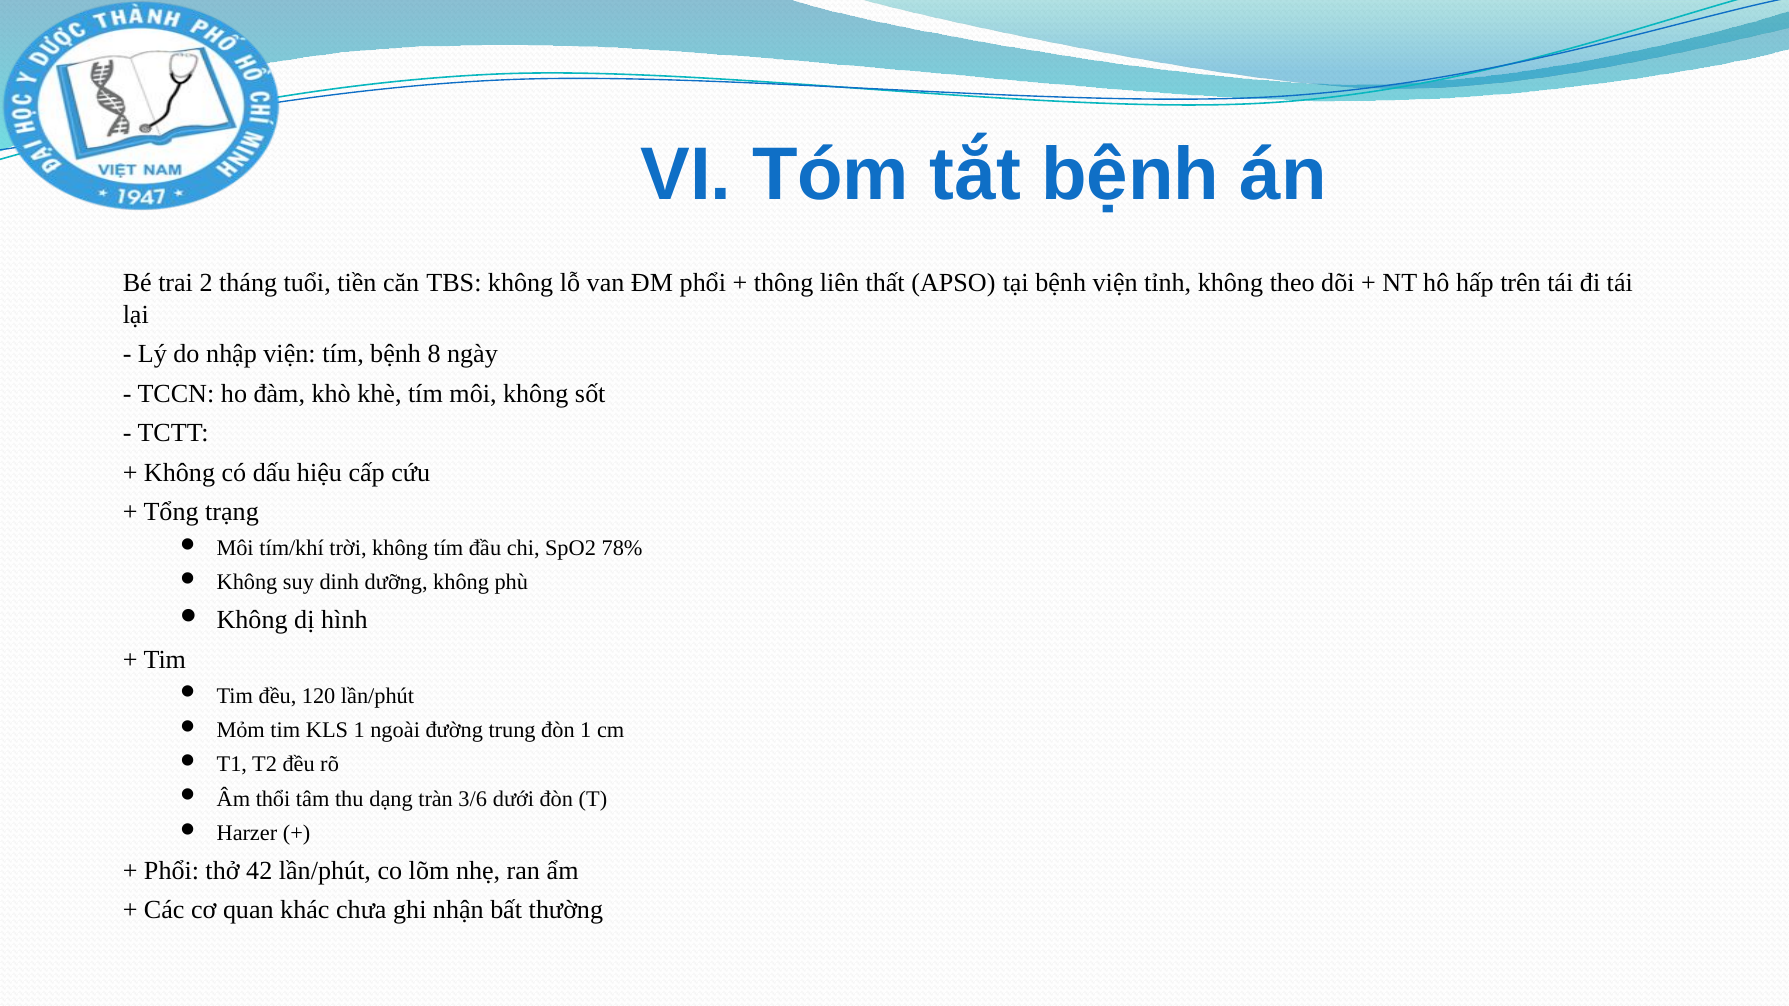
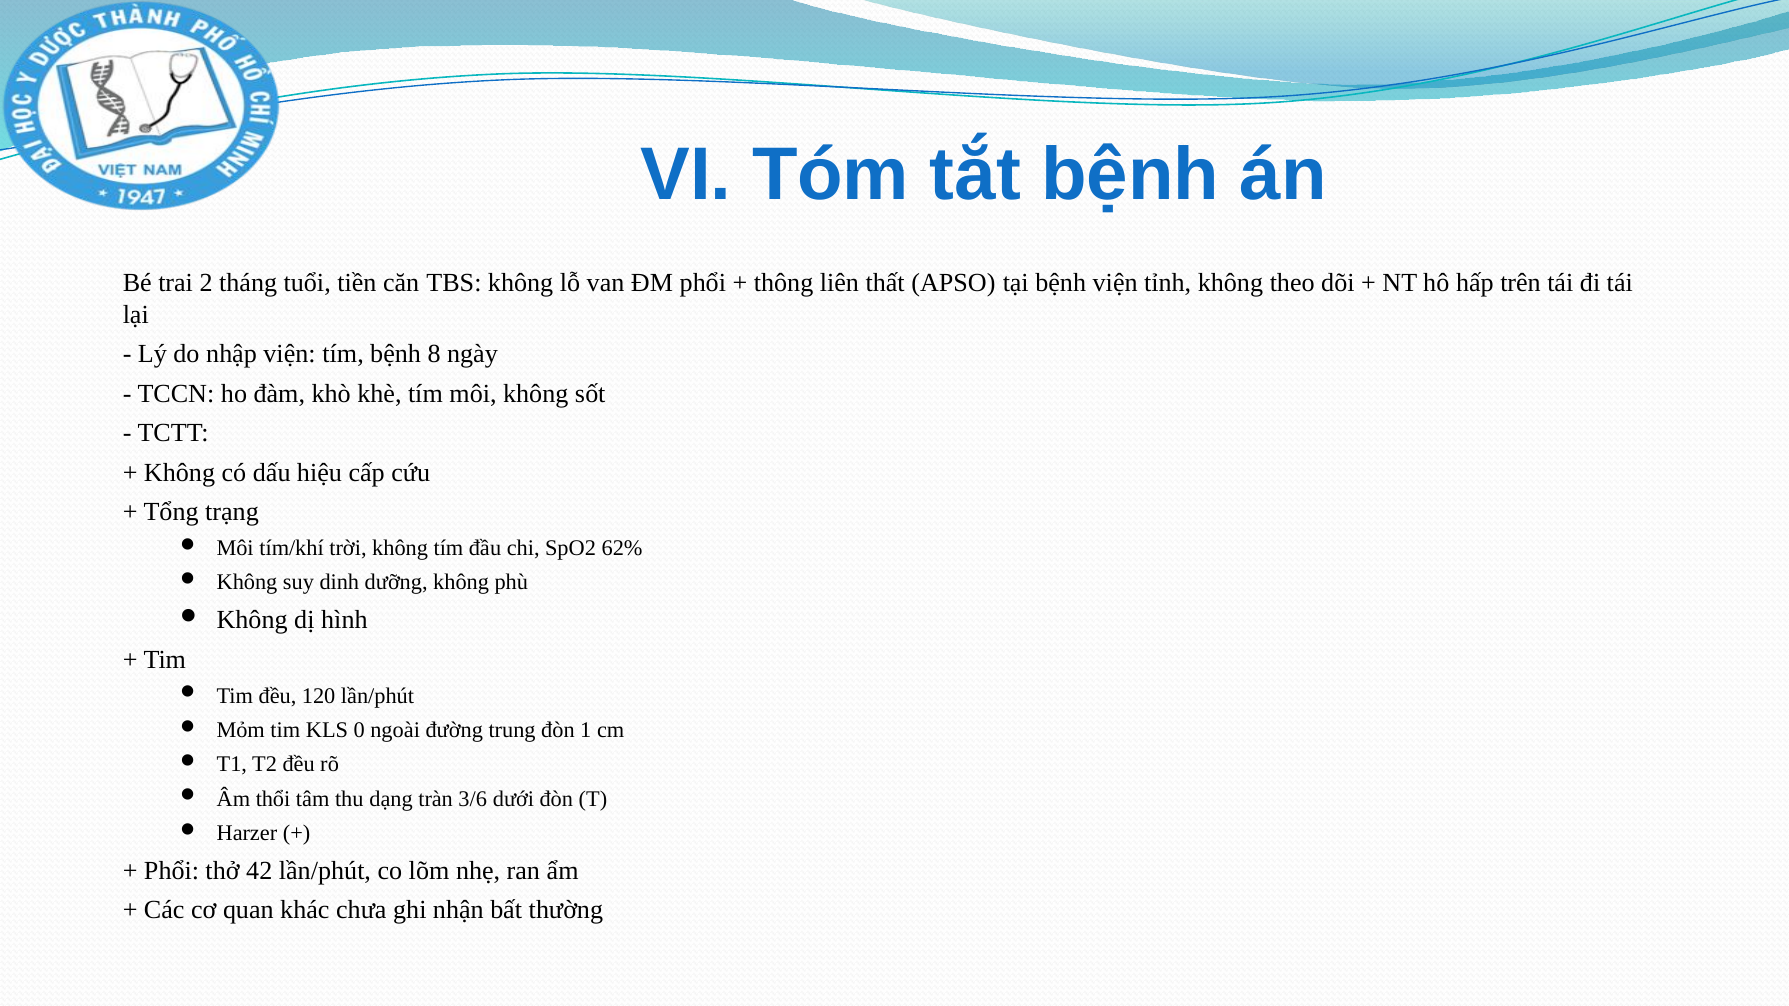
78%: 78% -> 62% (622, 548)
KLS 1: 1 -> 0 (359, 730)
